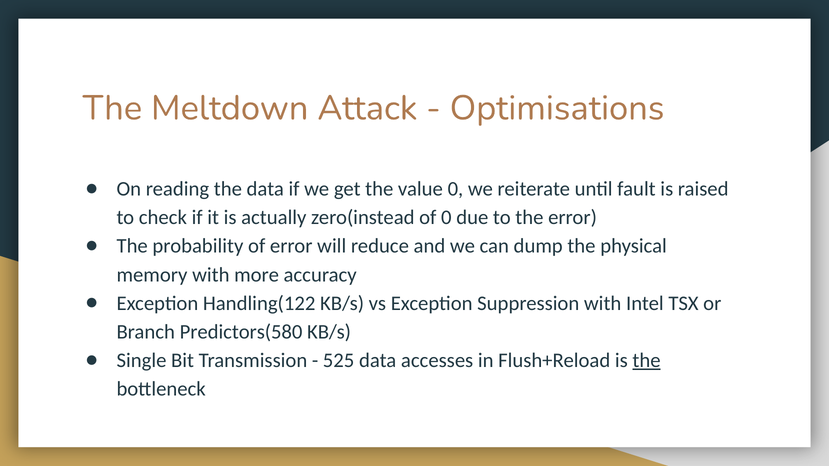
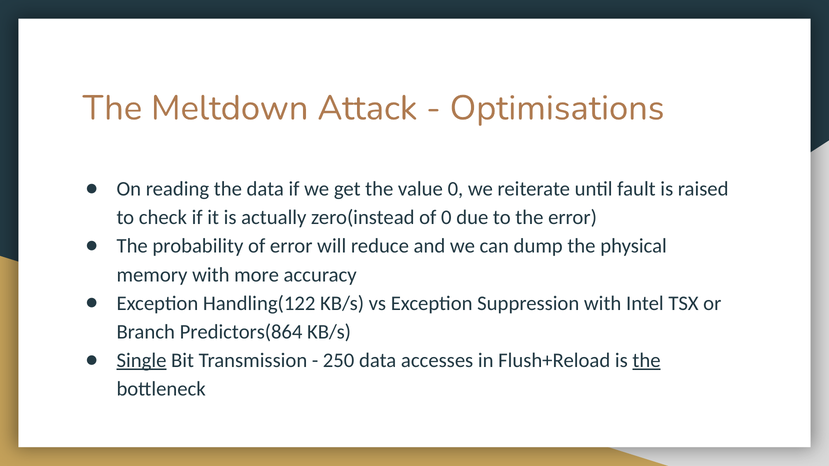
Predictors(580: Predictors(580 -> Predictors(864 (241, 332)
Single underline: none -> present (142, 361)
525: 525 -> 250 (339, 361)
